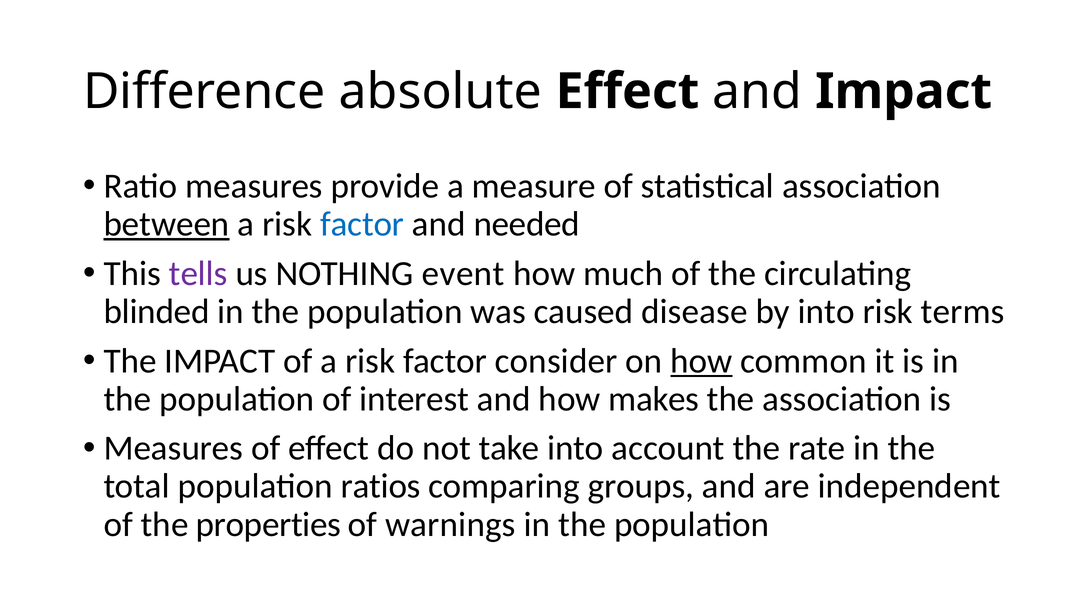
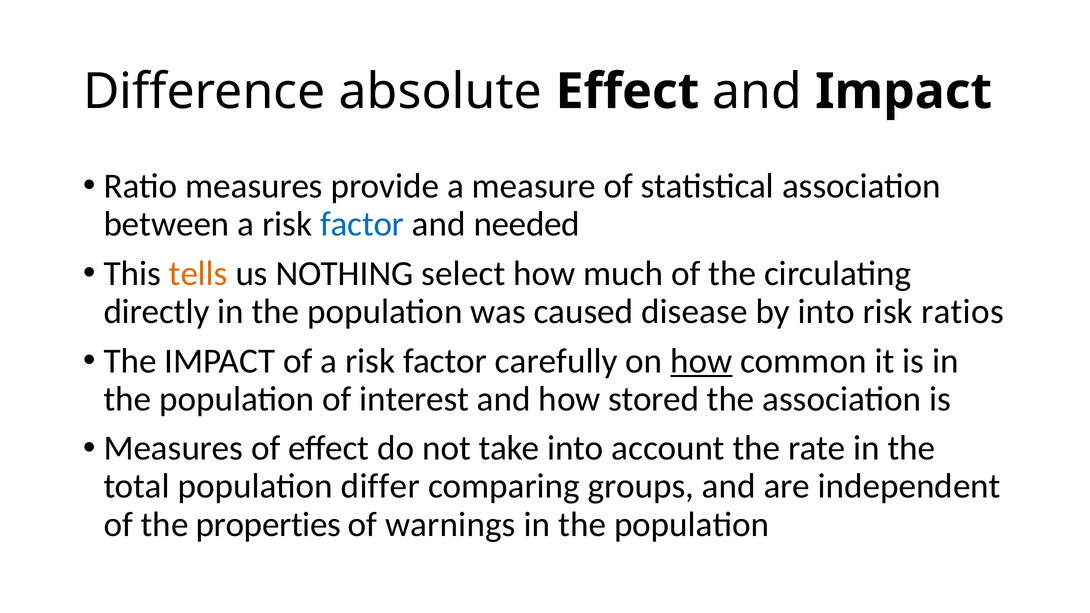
between underline: present -> none (166, 224)
tells colour: purple -> orange (198, 274)
event: event -> select (463, 274)
blinded: blinded -> directly (156, 312)
terms: terms -> ratios (963, 312)
consider: consider -> carefully (556, 361)
makes: makes -> stored (654, 399)
ratios: ratios -> differ (380, 486)
